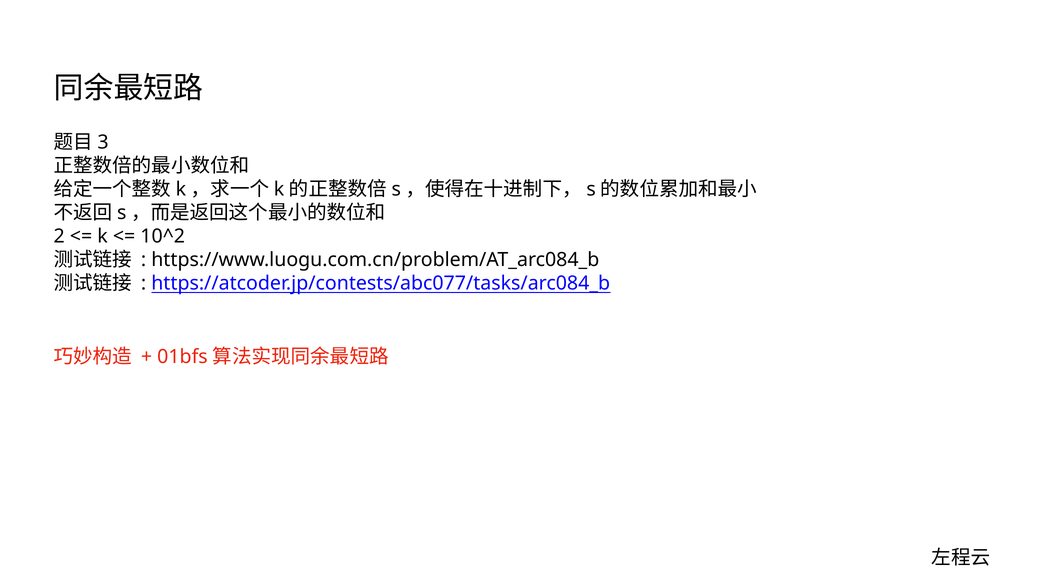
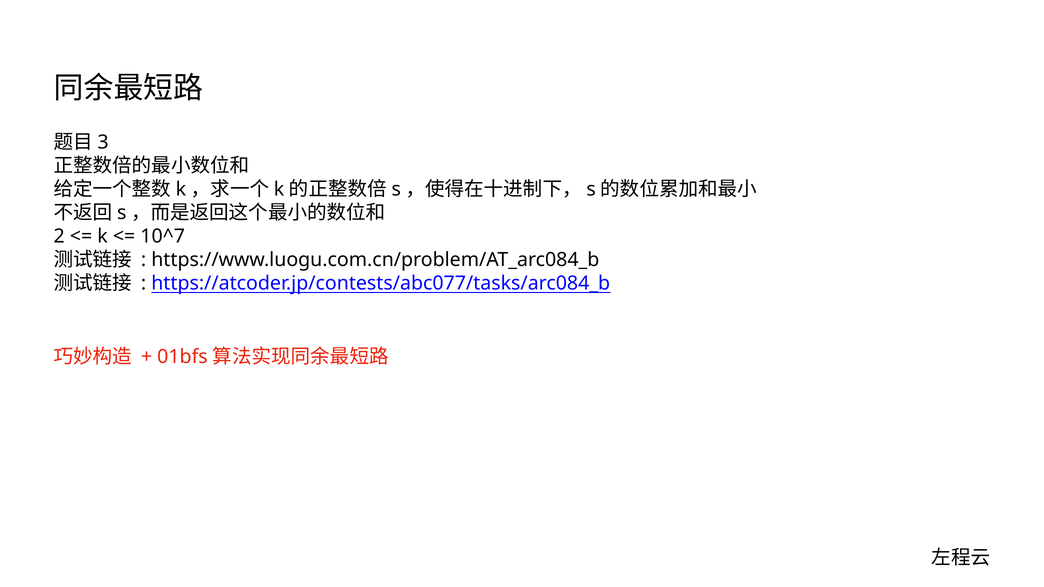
10^2: 10^2 -> 10^7 (163, 237)
